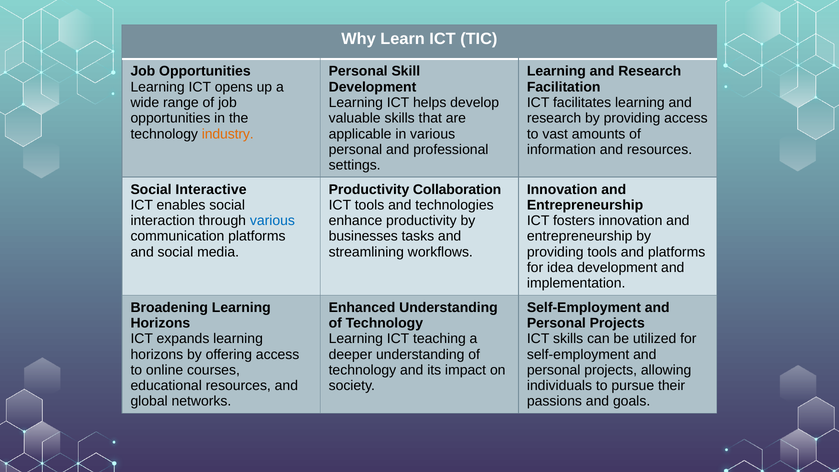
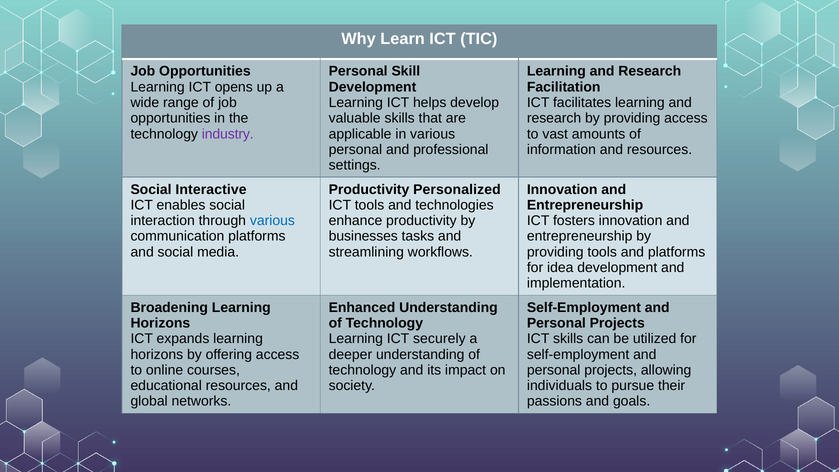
industry colour: orange -> purple (228, 134)
Collaboration: Collaboration -> Personalized (457, 189)
teaching: teaching -> securely (439, 339)
